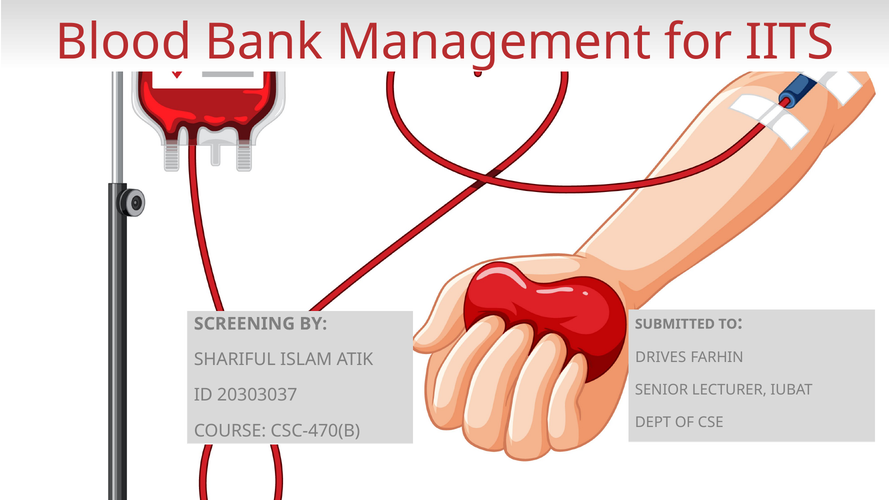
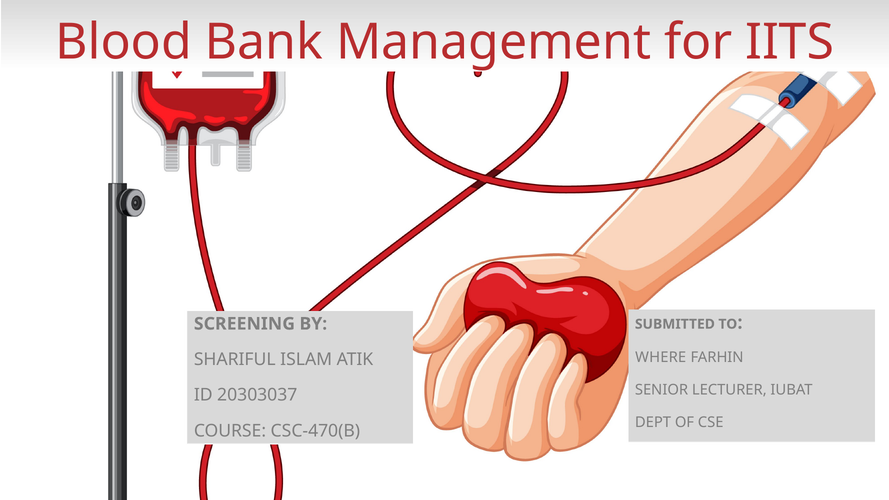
DRIVES: DRIVES -> WHERE (661, 357)
